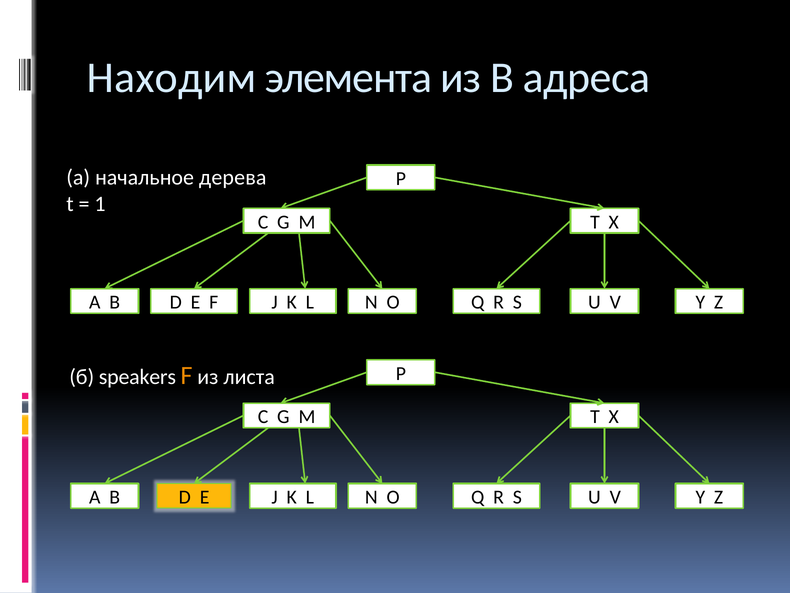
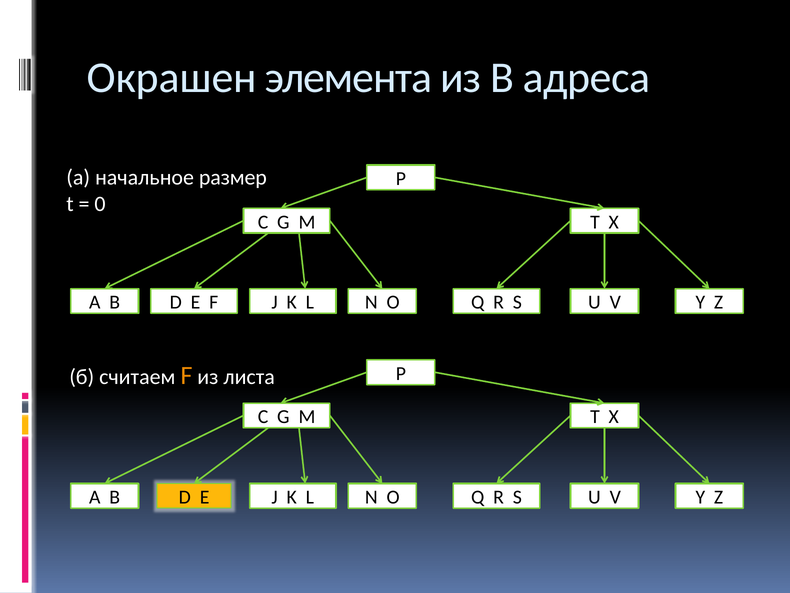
Находим: Находим -> Окрашен (172, 78)
дерева: дерева -> размер (233, 177)
1: 1 -> 0 (100, 204)
speakers: speakers -> cчитаем (137, 376)
